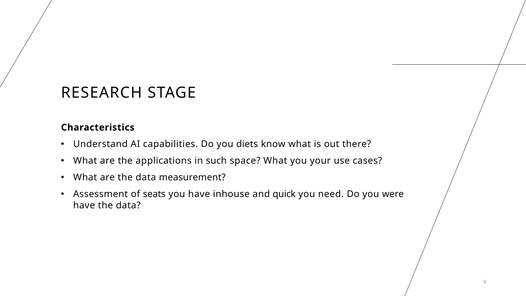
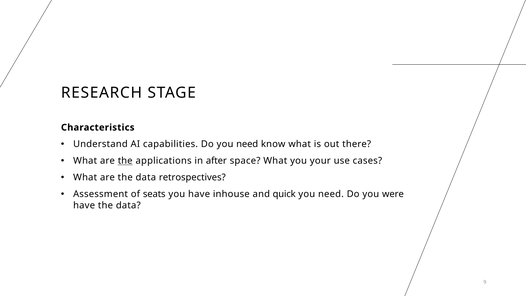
Do you diets: diets -> need (247, 144)
the underline: none -> present (125, 161)
such: such -> after (216, 161)
measurement: measurement -> retrospectives (192, 177)
